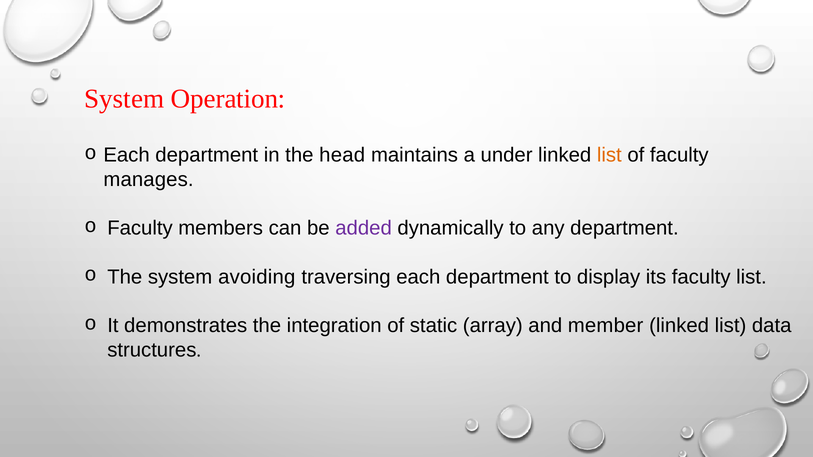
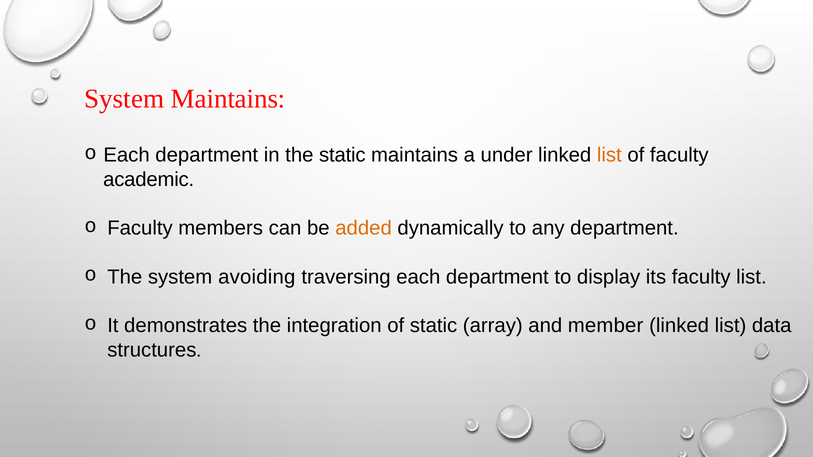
System Operation: Operation -> Maintains (228, 99)
the head: head -> static (342, 155)
manages: manages -> academic (149, 180)
added colour: purple -> orange (364, 228)
